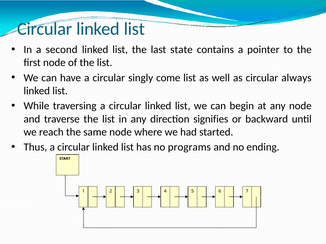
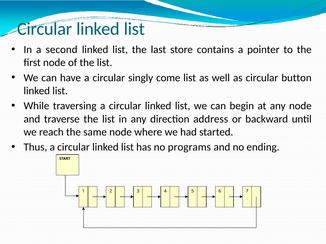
state: state -> store (182, 50)
always: always -> button (296, 78)
signifies: signifies -> address (211, 119)
